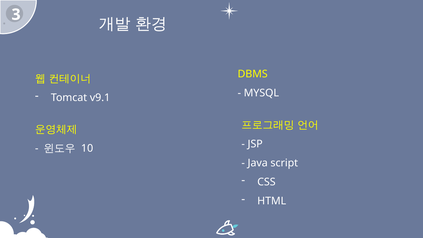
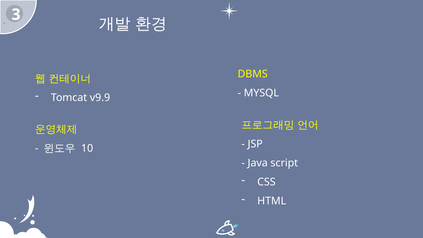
v9.1: v9.1 -> v9.9 (100, 98)
